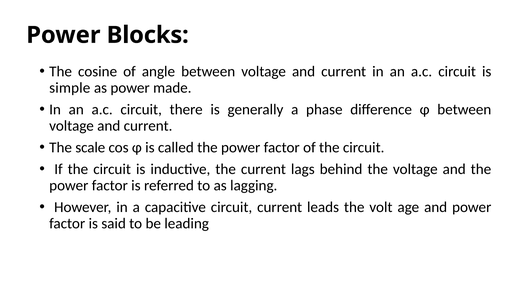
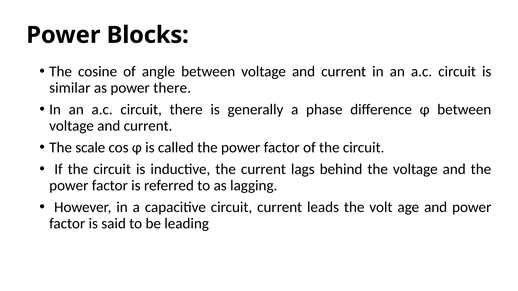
simple: simple -> similar (70, 88)
power made: made -> there (172, 88)
